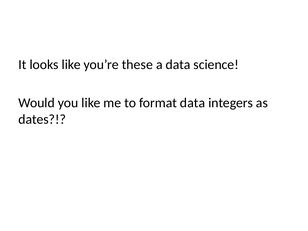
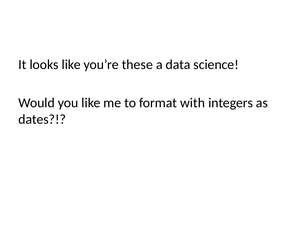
format data: data -> with (193, 103)
